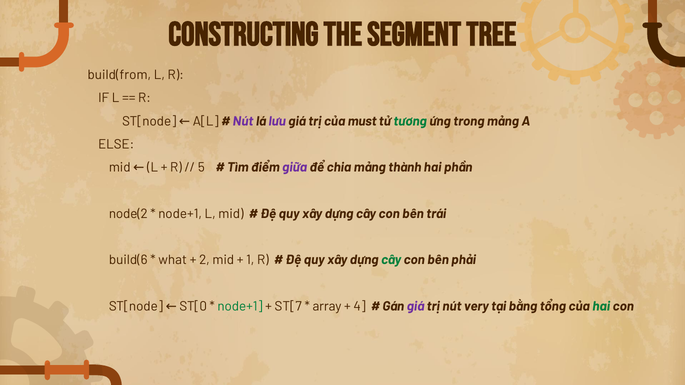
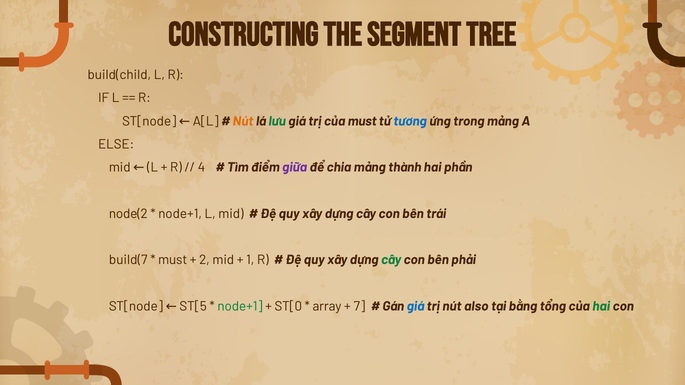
build(from: build(from -> build(child (119, 75)
Nút colour: purple -> orange (243, 121)
lưu colour: purple -> green (277, 121)
tương colour: green -> blue (410, 121)
5: 5 -> 4 (201, 168)
build(6: build(6 -> build(7 (128, 260)
what: what -> must (173, 260)
giá colour: purple -> blue (415, 306)
very: very -> also (476, 306)
ST[0: ST[0 -> ST[5 (193, 306)
ST[7: ST[7 -> ST[0 (288, 306)
4: 4 -> 7 (359, 306)
